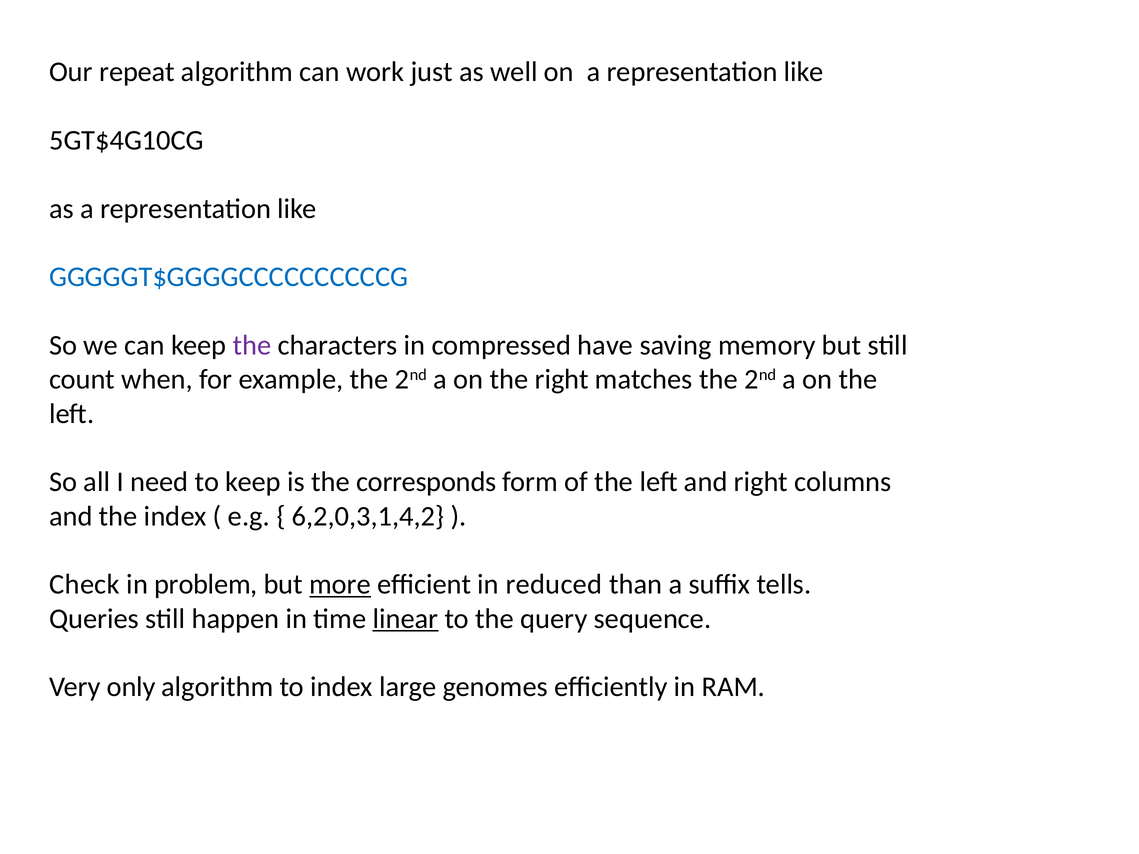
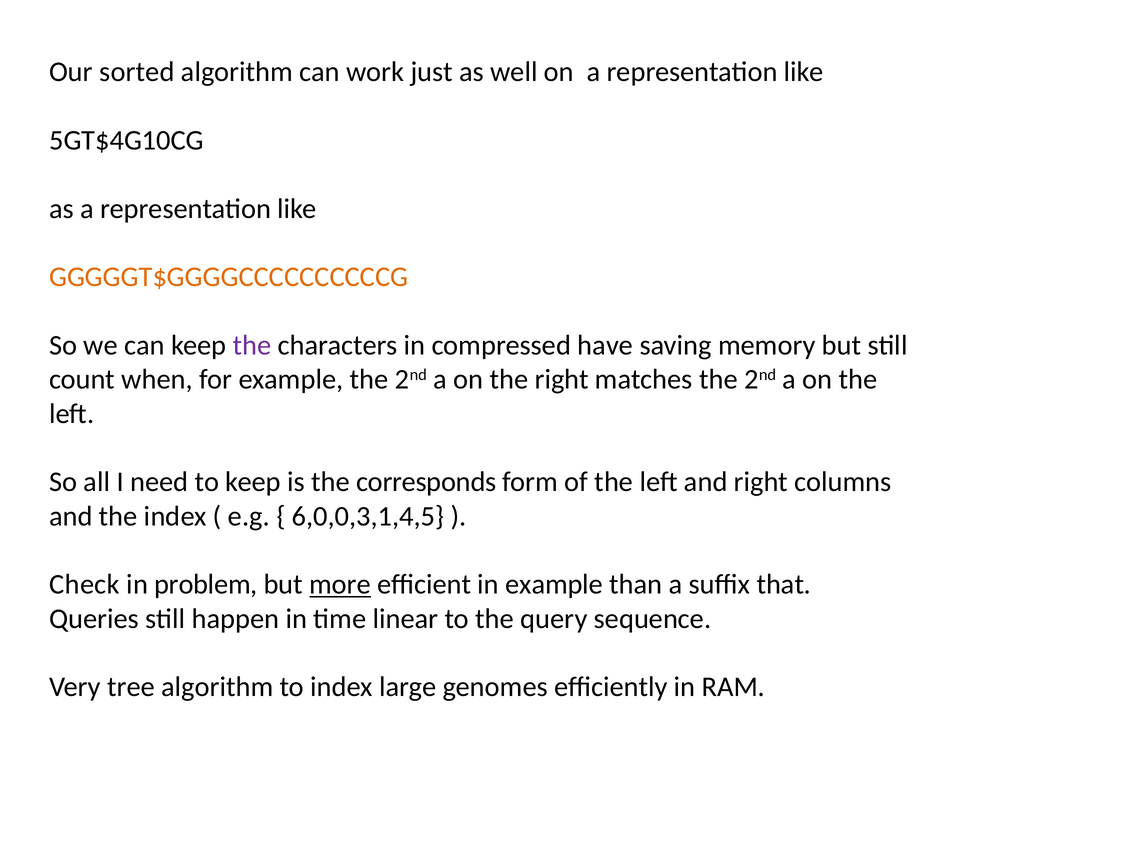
repeat: repeat -> sorted (137, 72)
GGGGGT$GGGGCCCCCCCCCCG colour: blue -> orange (229, 277)
6,2,0,3,1,4,2: 6,2,0,3,1,4,2 -> 6,0,0,3,1,4,5 (368, 516)
in reduced: reduced -> example (554, 585)
tells: tells -> that (784, 585)
linear underline: present -> none (405, 619)
only: only -> tree (131, 687)
